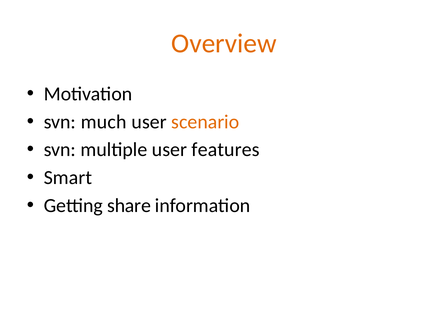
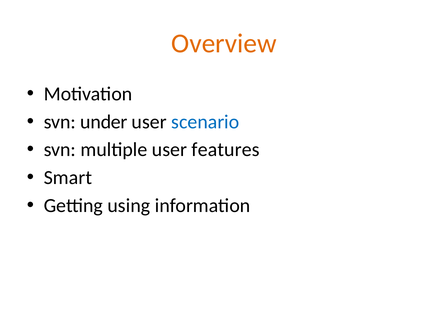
much: much -> under (104, 122)
scenario colour: orange -> blue (205, 122)
share: share -> using (129, 206)
